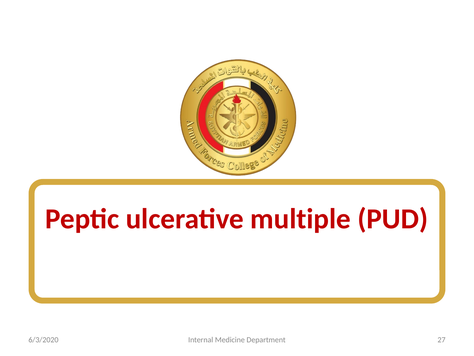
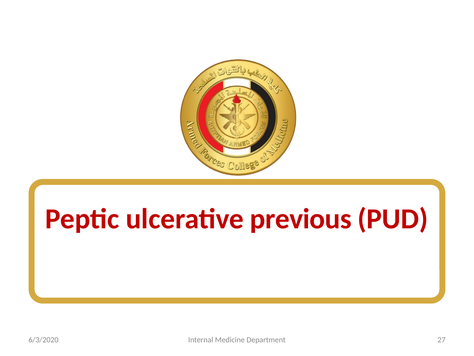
multiple: multiple -> previous (301, 219)
